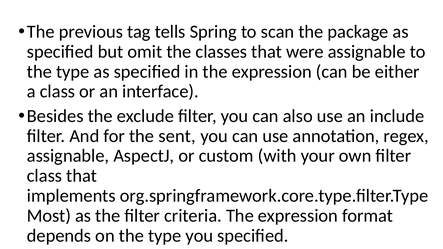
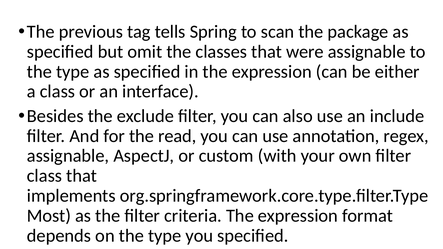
sent: sent -> read (177, 136)
